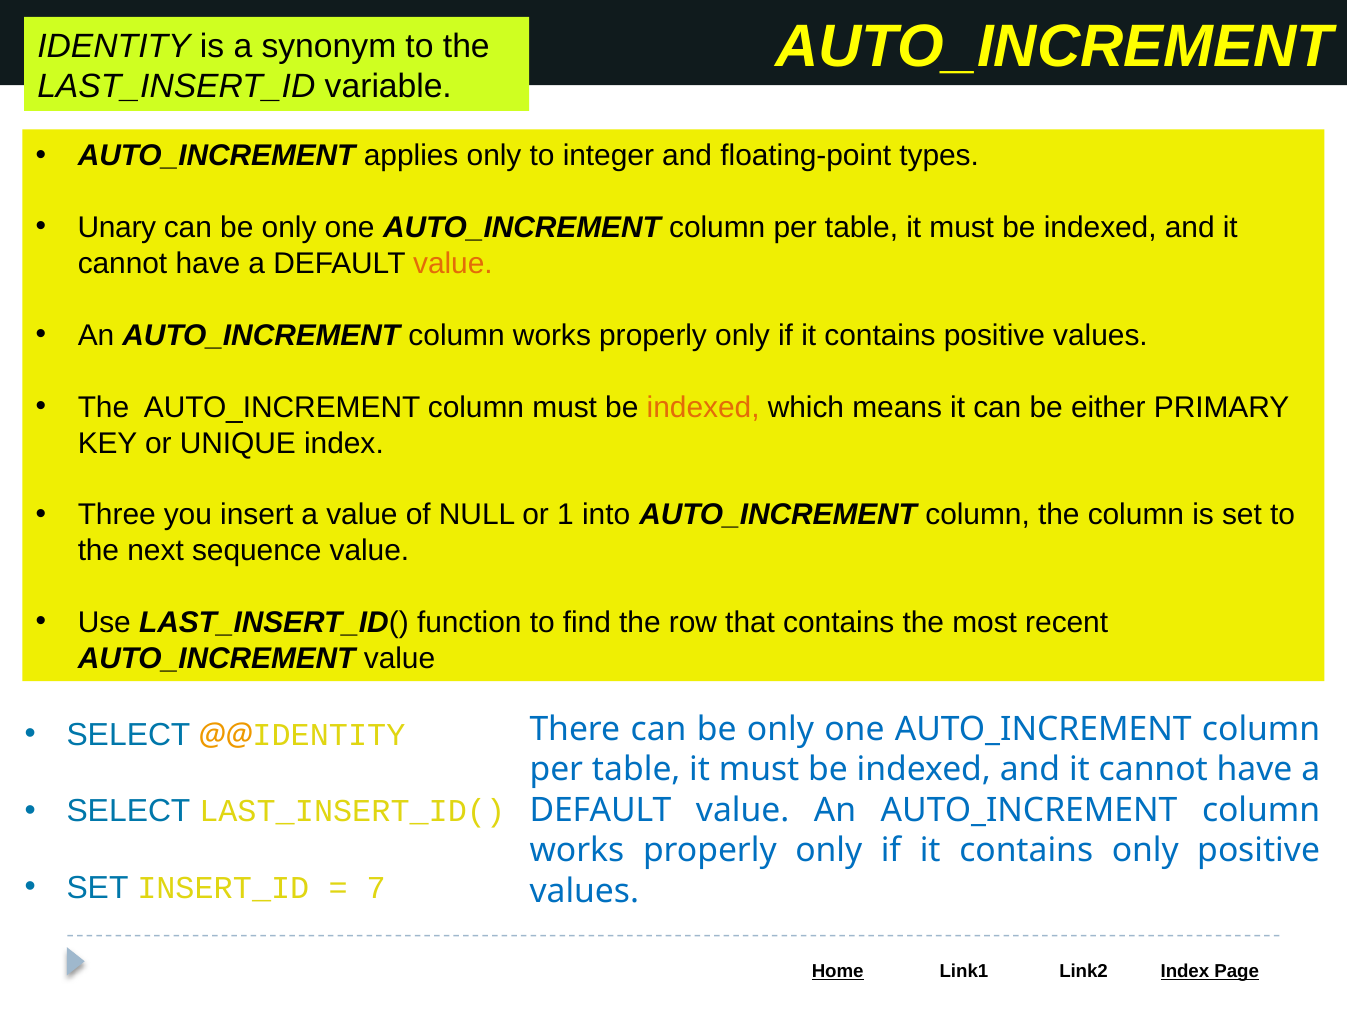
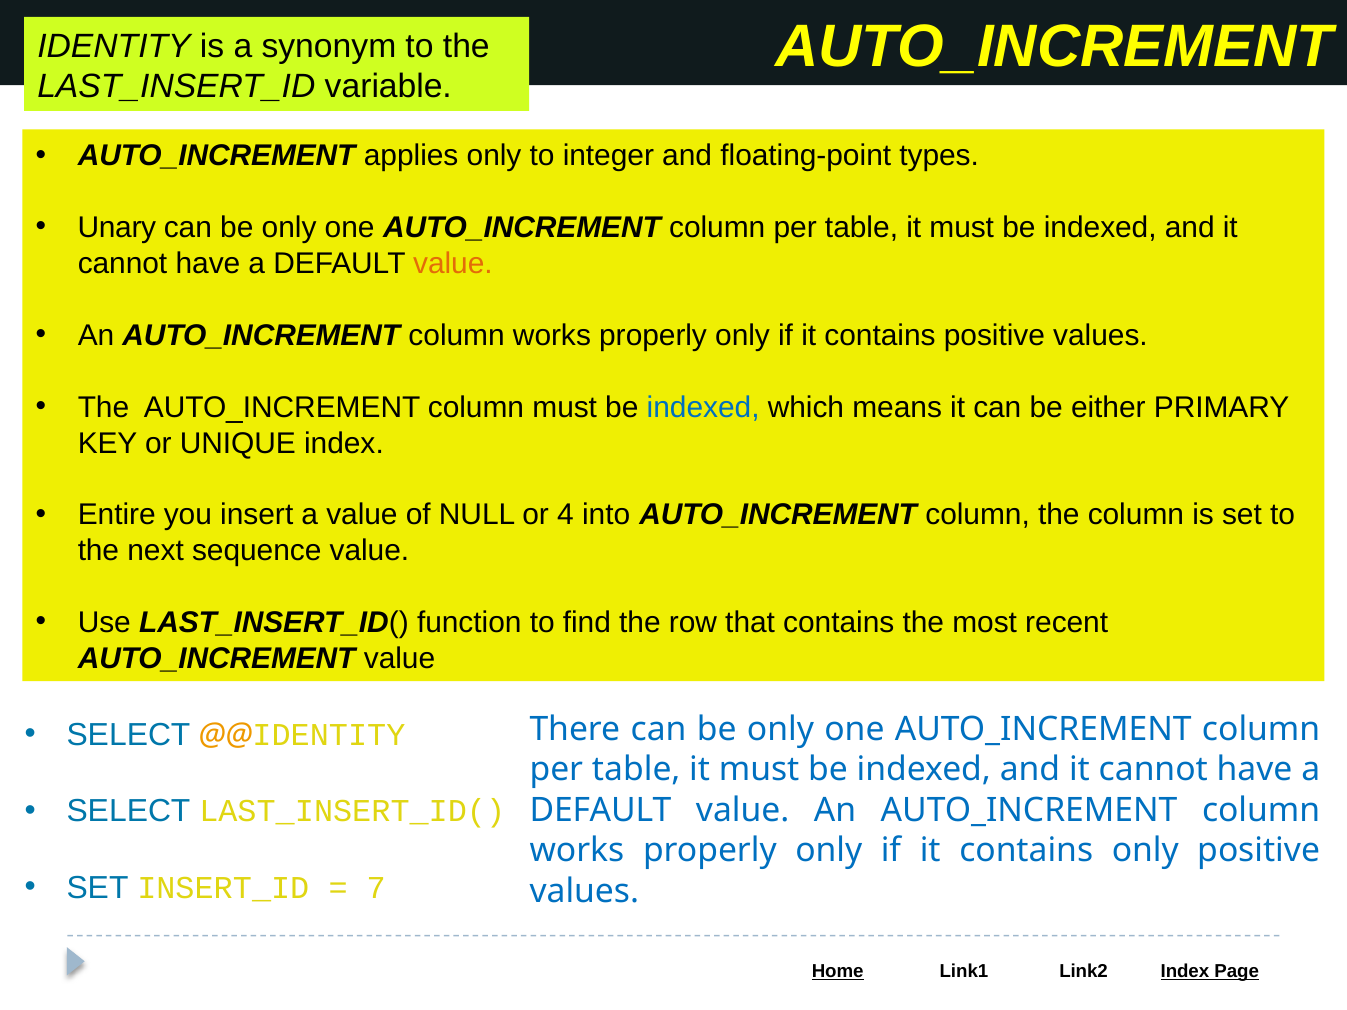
indexed colour: orange -> blue (703, 407)
Three: Three -> Entire (117, 515)
1: 1 -> 4 (565, 515)
